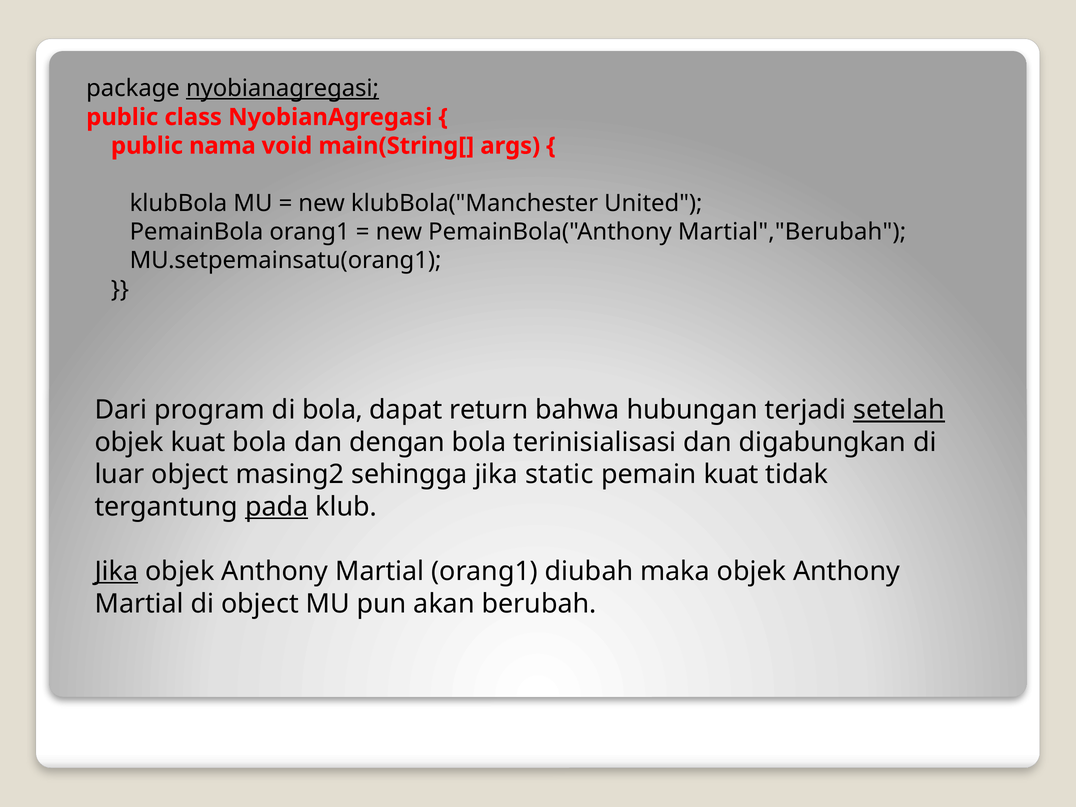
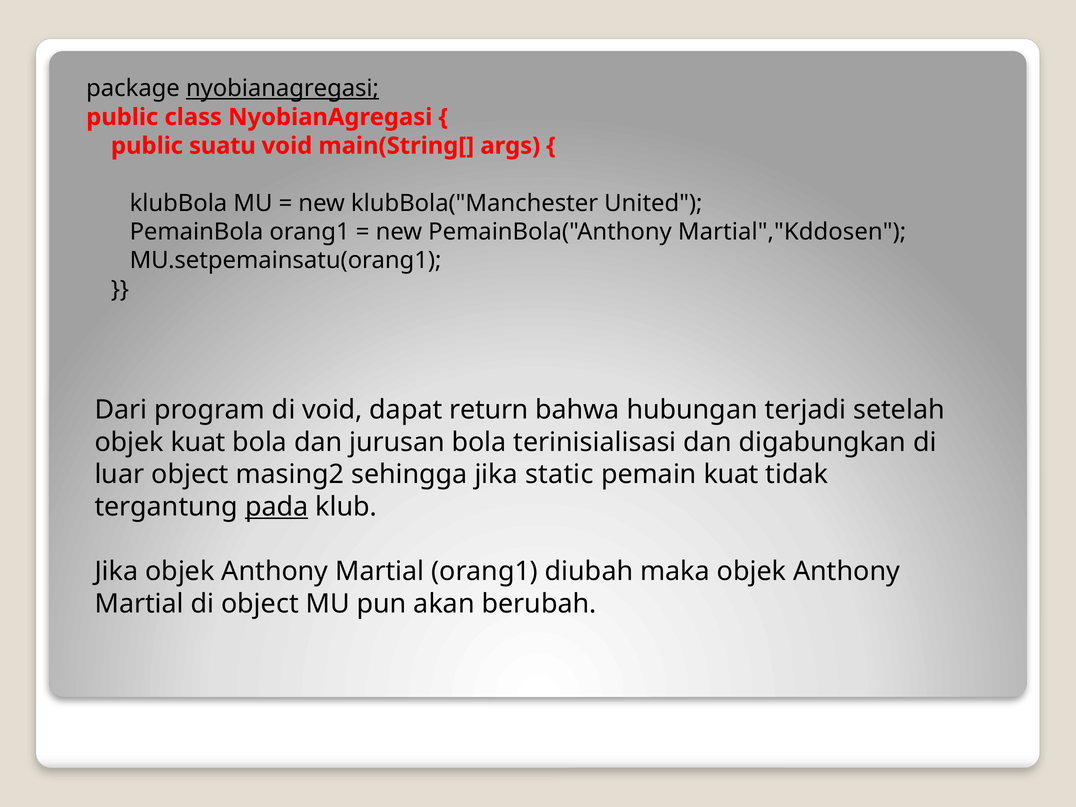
nama: nama -> suatu (222, 146)
Martial","Berubah: Martial","Berubah -> Martial","Kddosen (792, 232)
di bola: bola -> void (333, 410)
setelah underline: present -> none (899, 410)
dengan: dengan -> jurusan (397, 442)
Jika underline: present -> none (116, 571)
